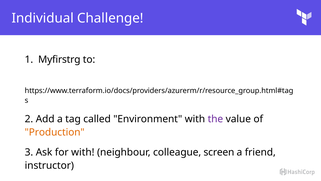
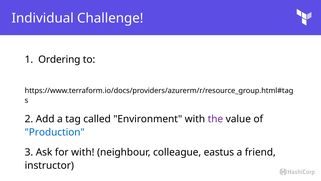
Myfirstrg: Myfirstrg -> Ordering (59, 59)
Production colour: orange -> blue (55, 132)
screen: screen -> eastus (219, 152)
